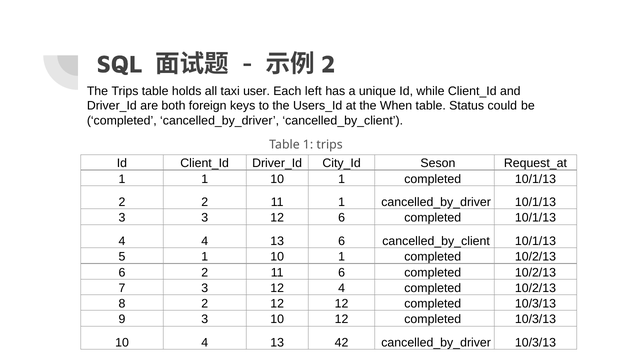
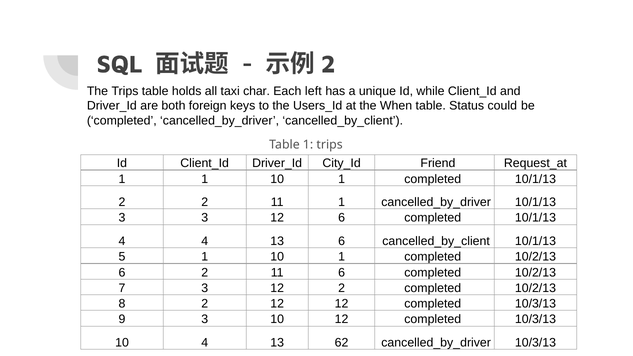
user: user -> char (257, 91)
Seson: Seson -> Friend (438, 163)
12 4: 4 -> 2 (342, 288)
42: 42 -> 62 (342, 343)
